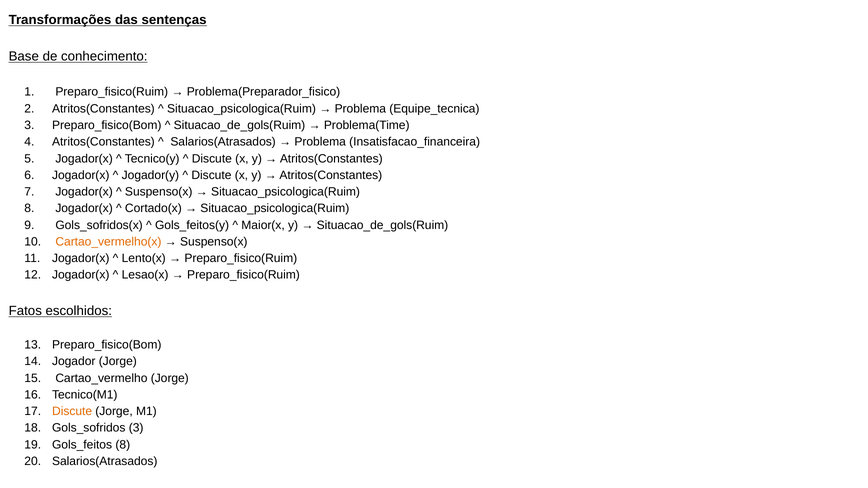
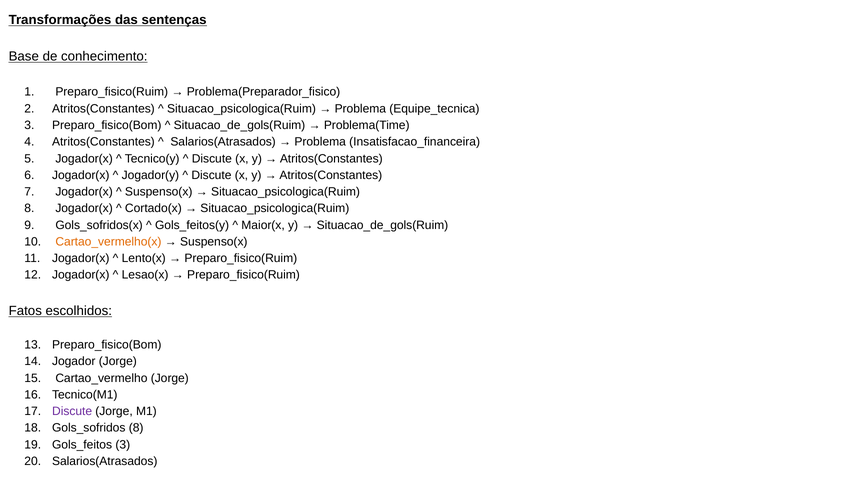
Discute colour: orange -> purple (72, 412)
Gols_sofridos 3: 3 -> 8 (136, 428)
Gols_feitos 8: 8 -> 3 (123, 445)
